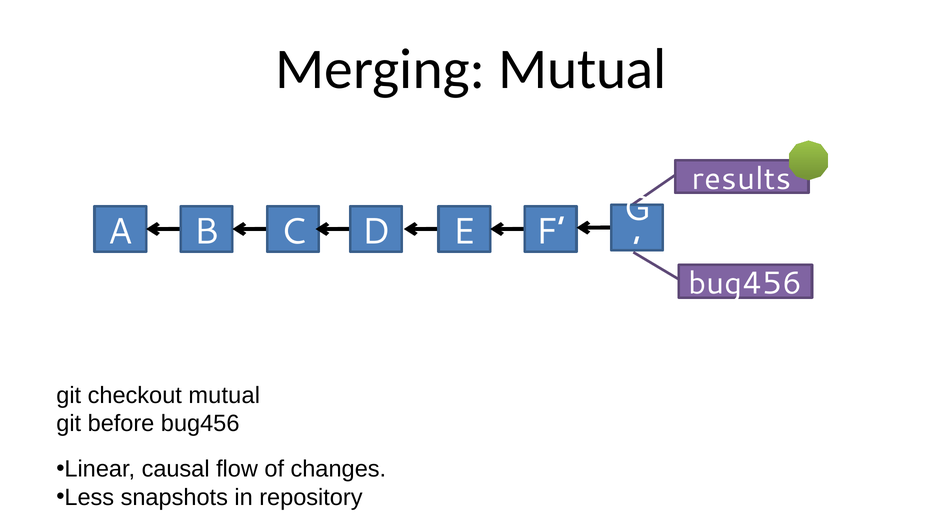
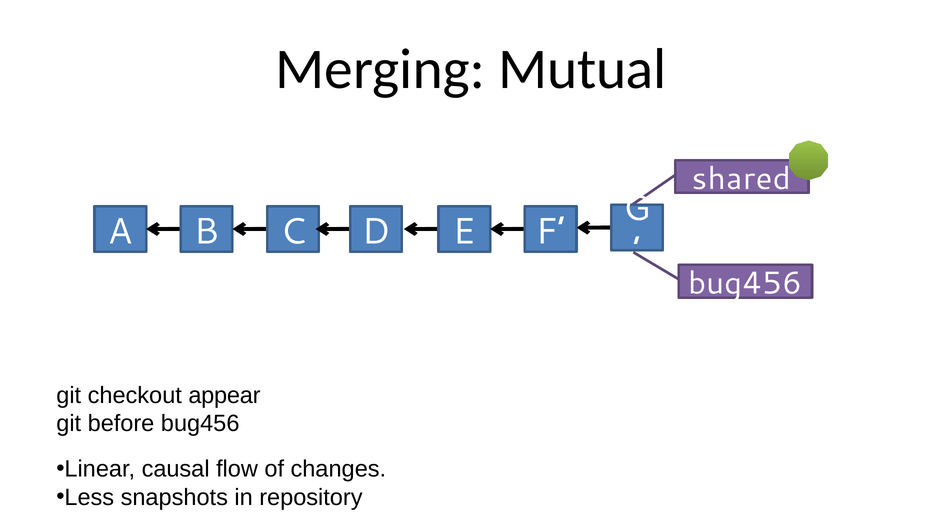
results: results -> shared (742, 179)
checkout mutual: mutual -> appear (224, 395)
